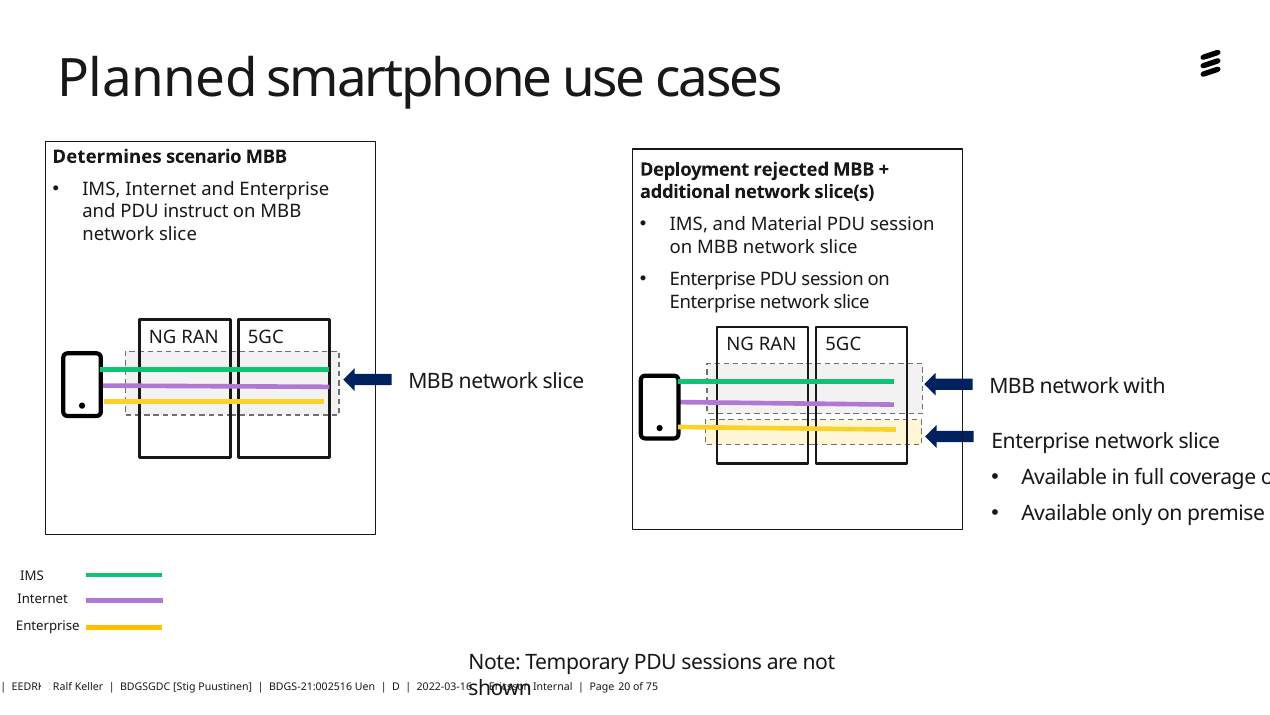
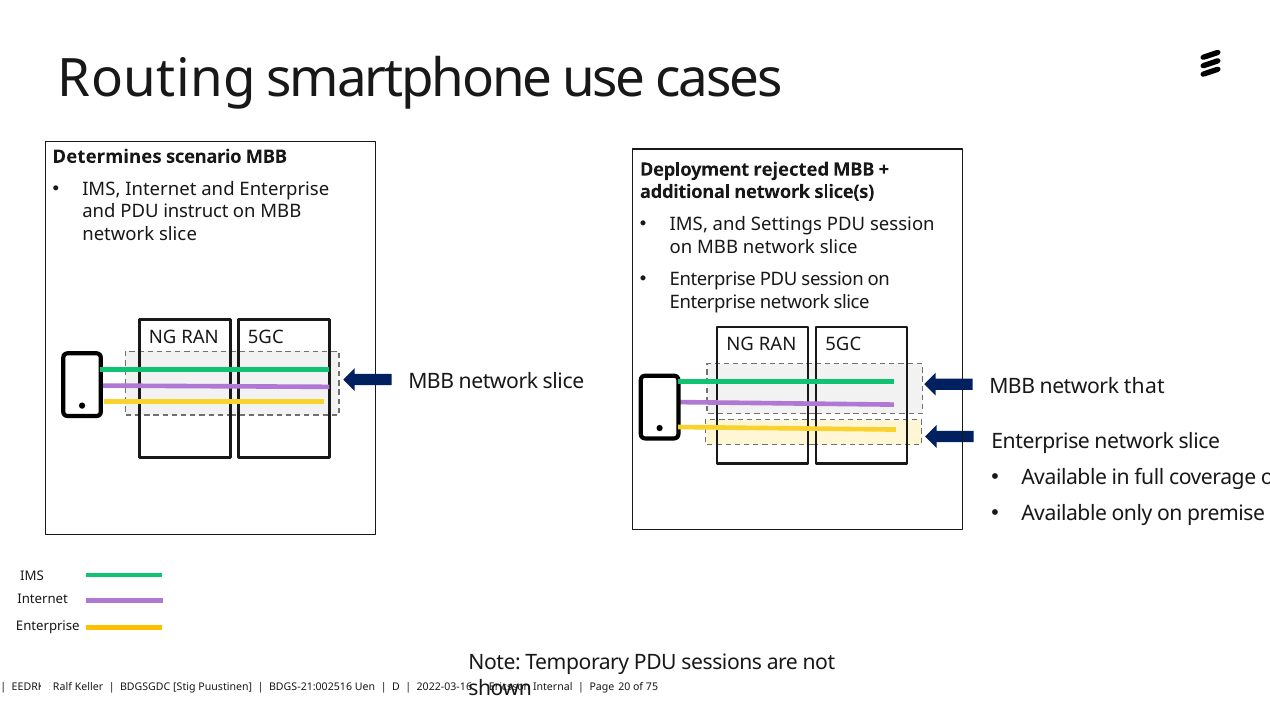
Planned: Planned -> Routing (157, 79)
Material: Material -> Settings (786, 225)
with: with -> that (1144, 386)
